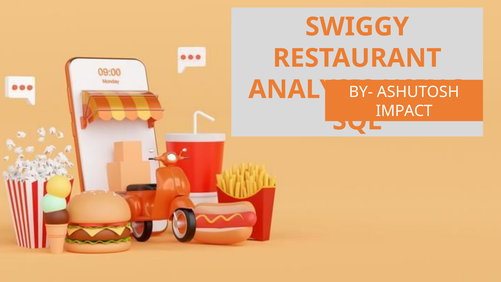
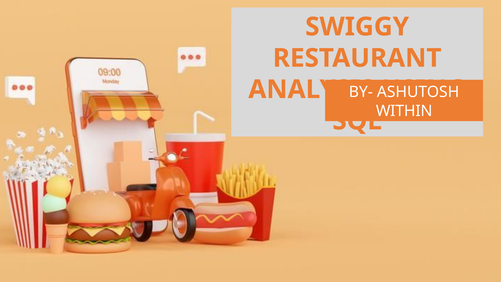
IMPACT: IMPACT -> WITHIN (404, 111)
